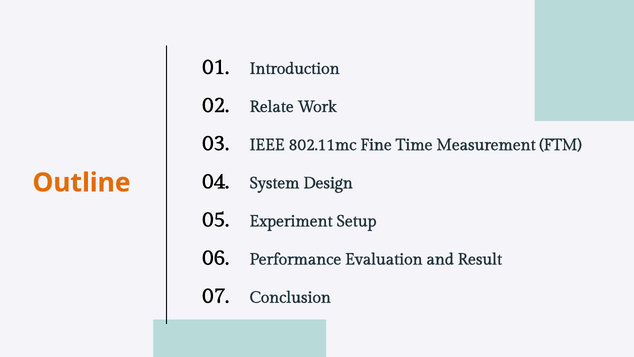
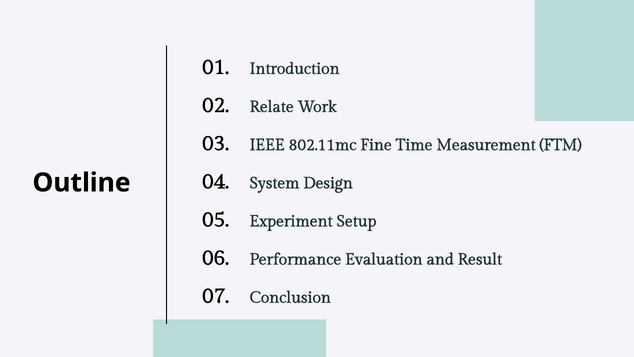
Outline colour: orange -> black (82, 182)
